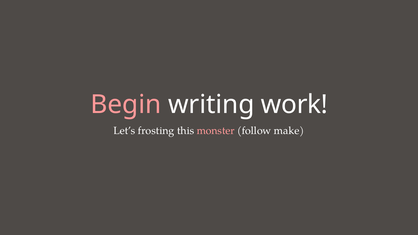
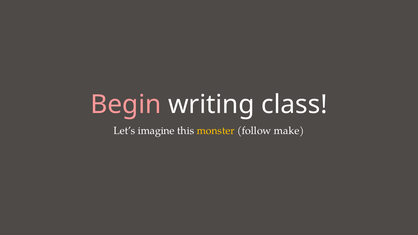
work: work -> class (294, 104)
frosting: frosting -> imagine (156, 131)
monster colour: pink -> yellow (216, 131)
